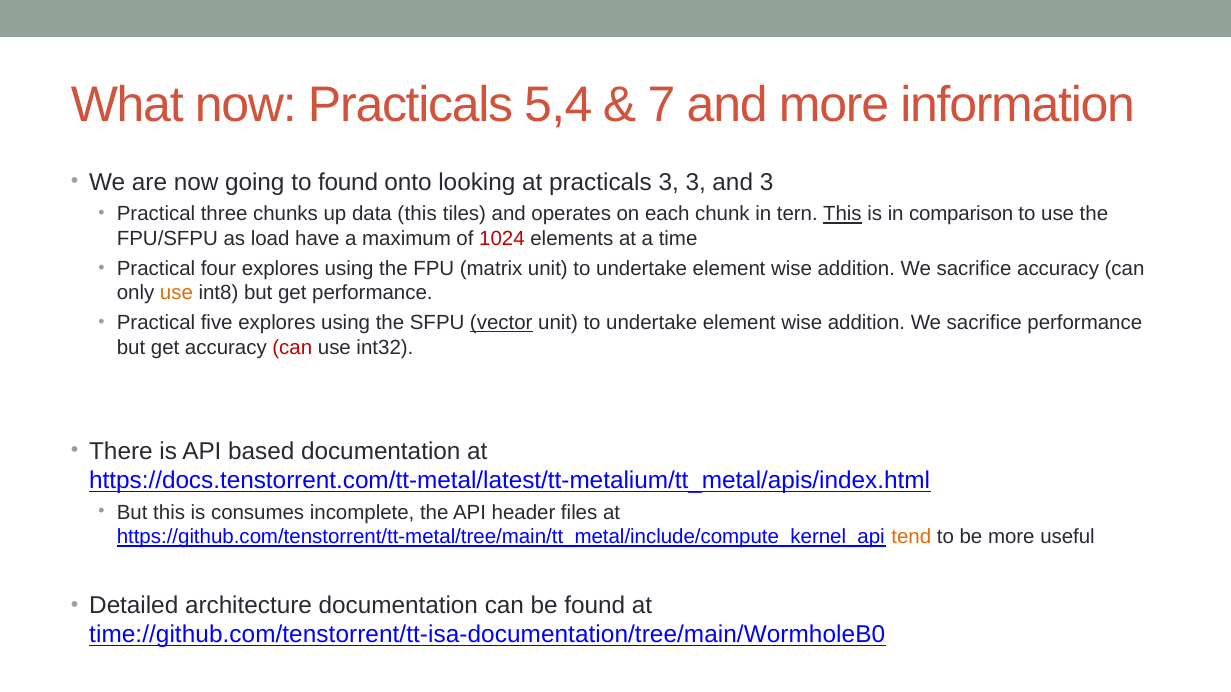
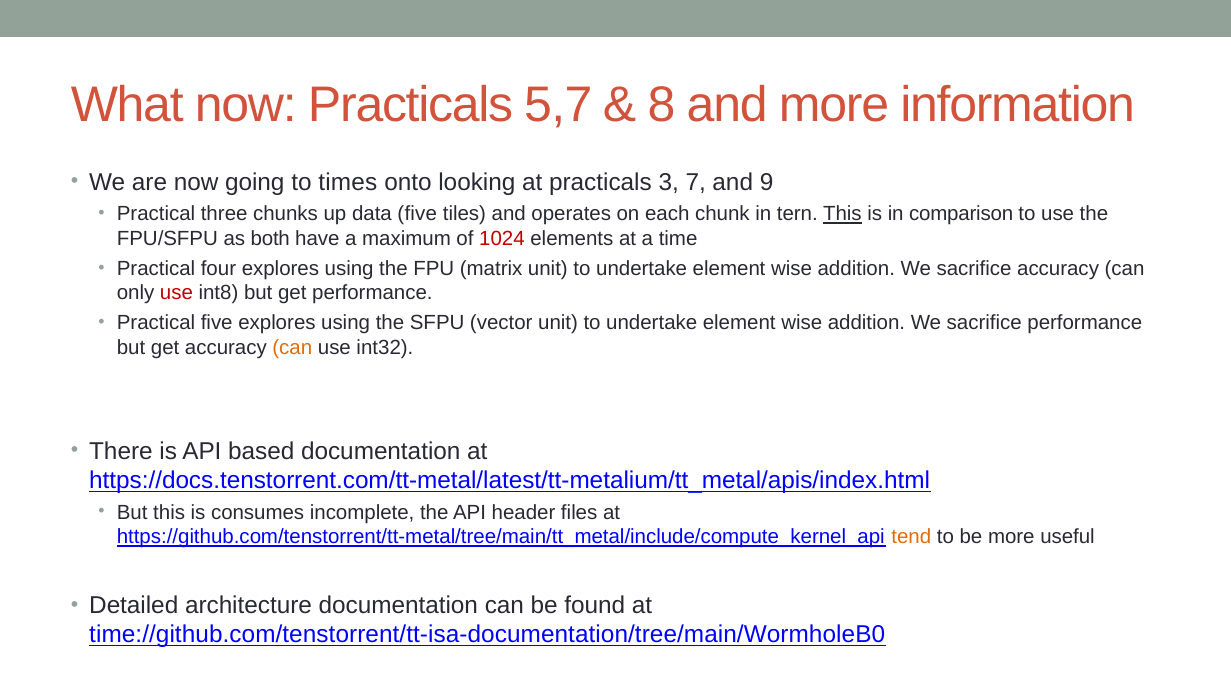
5,4: 5,4 -> 5,7 (558, 105)
7: 7 -> 8 (661, 105)
to found: found -> times (348, 182)
3 3: 3 -> 7 (696, 182)
and 3: 3 -> 9 (767, 182)
data this: this -> five (417, 214)
load: load -> both (270, 239)
use colour: orange -> red (176, 293)
vector underline: present -> none (501, 323)
can colour: red -> orange (292, 348)
